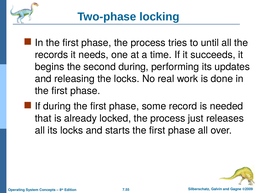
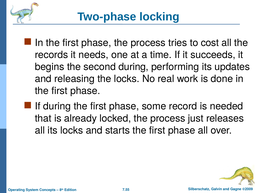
until: until -> cost (210, 43)
